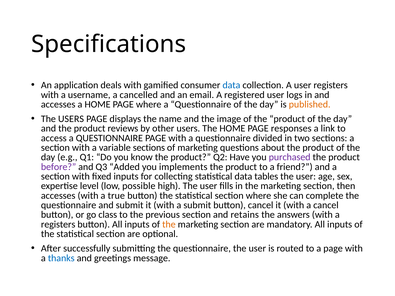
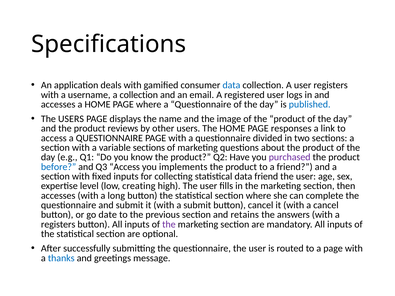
a cancelled: cancelled -> collection (139, 95)
published colour: orange -> blue (310, 104)
before colour: purple -> blue (59, 167)
Q3 Added: Added -> Access (125, 167)
data tables: tables -> friend (266, 177)
possible: possible -> creating (139, 186)
true: true -> long (116, 196)
class: class -> date (108, 215)
the colour: orange -> purple (169, 225)
